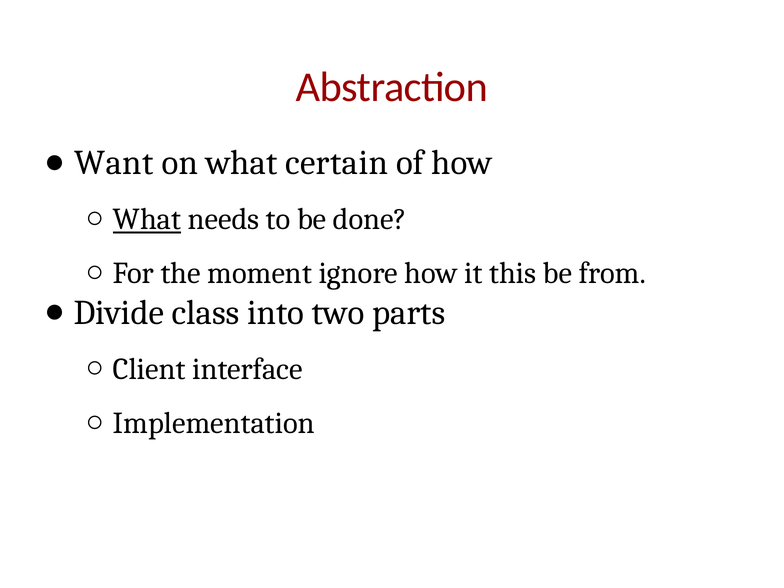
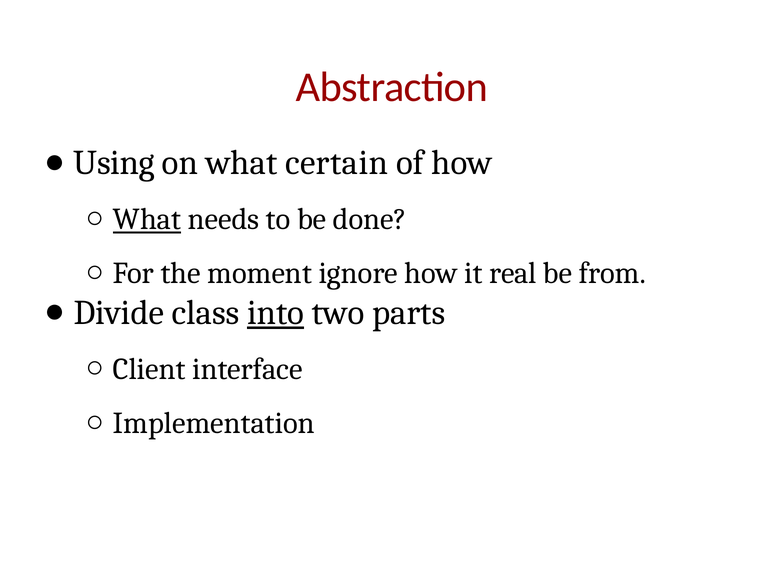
Want: Want -> Using (114, 163)
this: this -> real (513, 273)
into underline: none -> present (276, 313)
